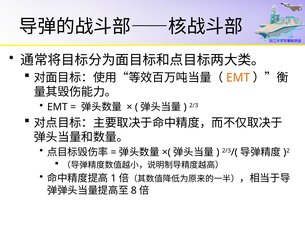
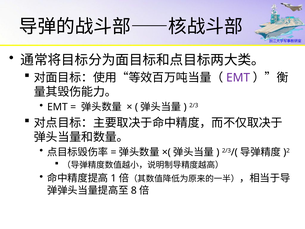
EMT colour: orange -> purple (238, 78)
